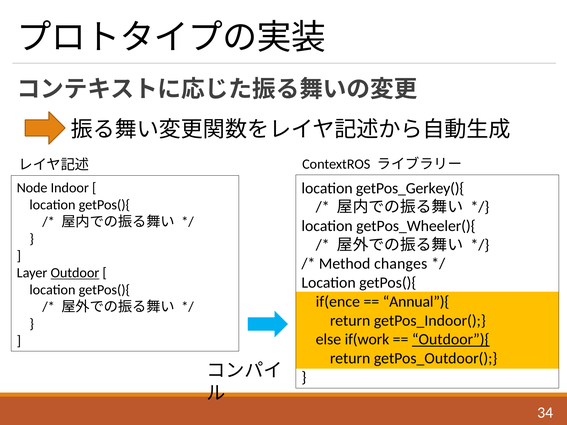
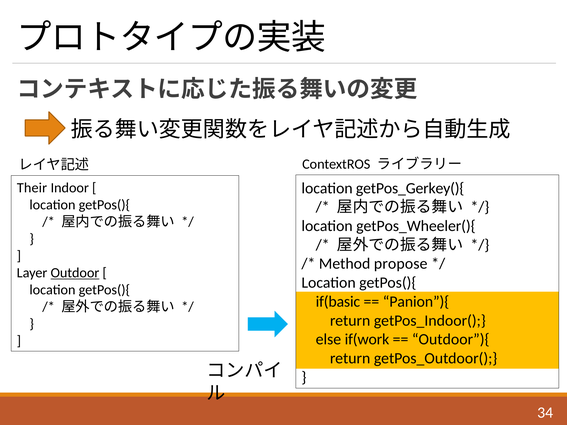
Node: Node -> Their (32, 188)
changes: changes -> propose (401, 264)
if(ence: if(ence -> if(basic (338, 302)
Annual”){: Annual”){ -> Panion”){ (416, 302)
Outdoor”){ underline: present -> none (451, 340)
